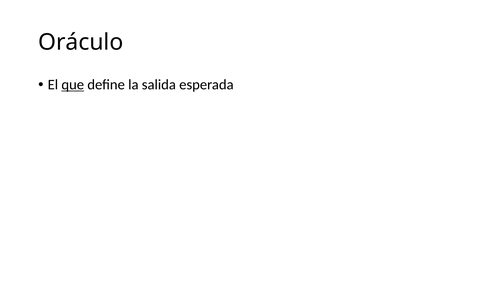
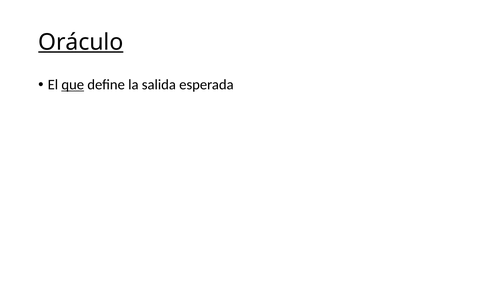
Oráculo underline: none -> present (81, 42)
